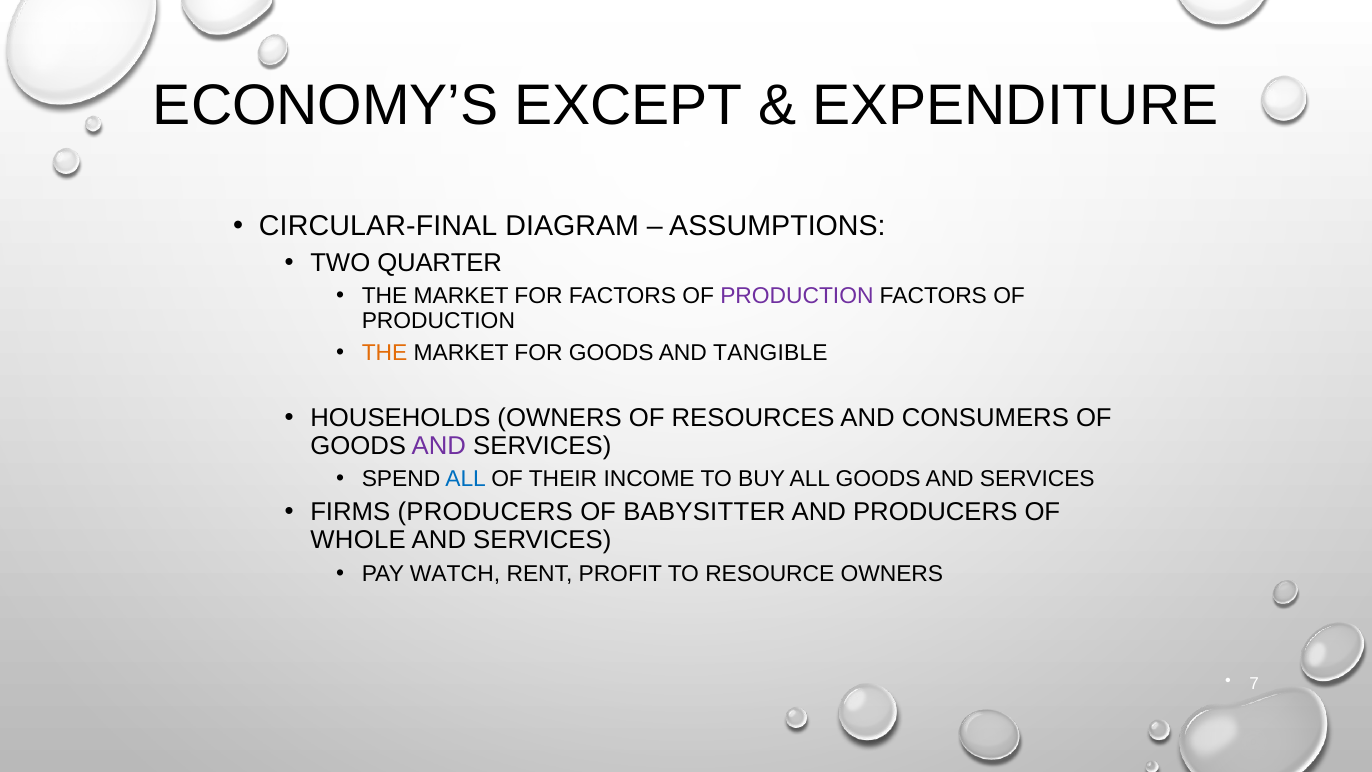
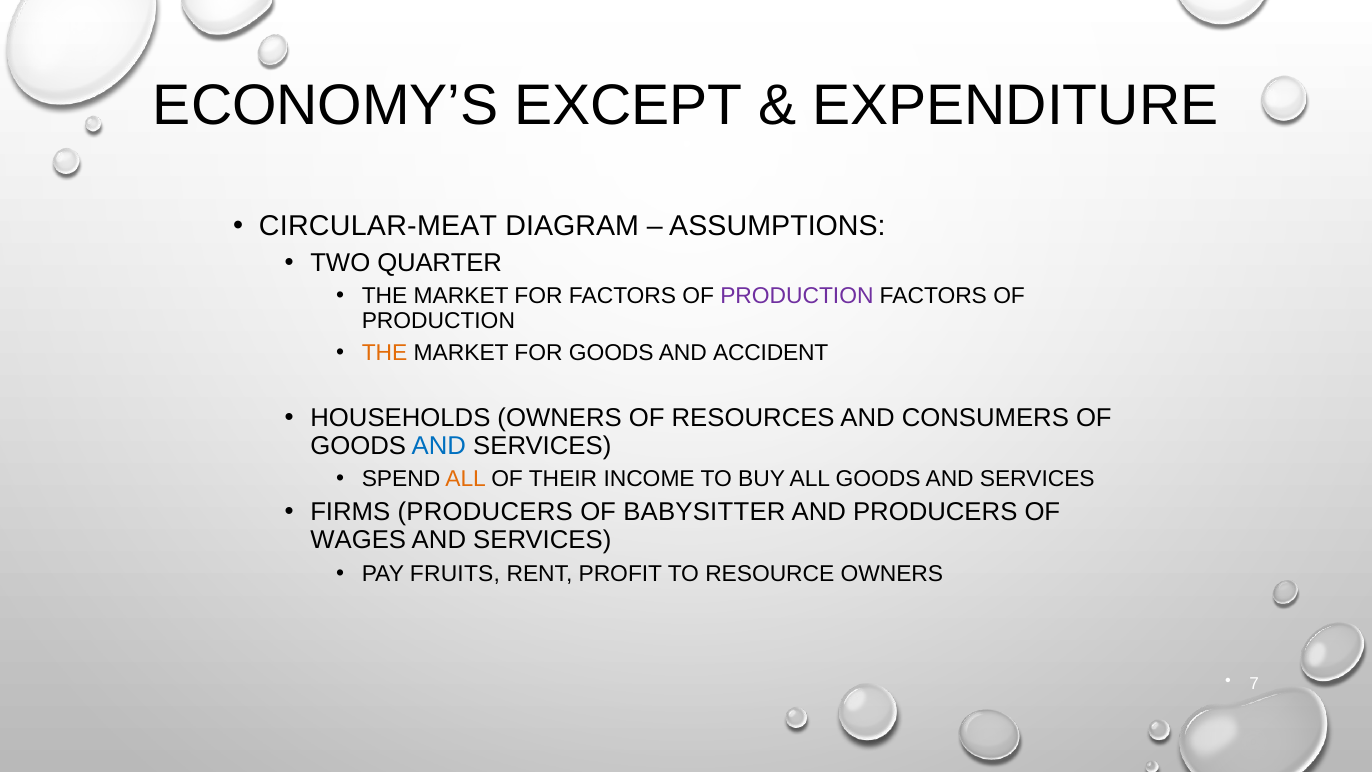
CIRCULAR-FINAL: CIRCULAR-FINAL -> CIRCULAR-MEAT (378, 226)
TANGIBLE: TANGIBLE -> ACCIDENT (771, 353)
AND colour: purple -> blue (439, 445)
ALL colour: blue -> orange (466, 479)
WHOLE: WHOLE -> WAGES (358, 540)
WATCH: WATCH -> FRUITS (455, 573)
